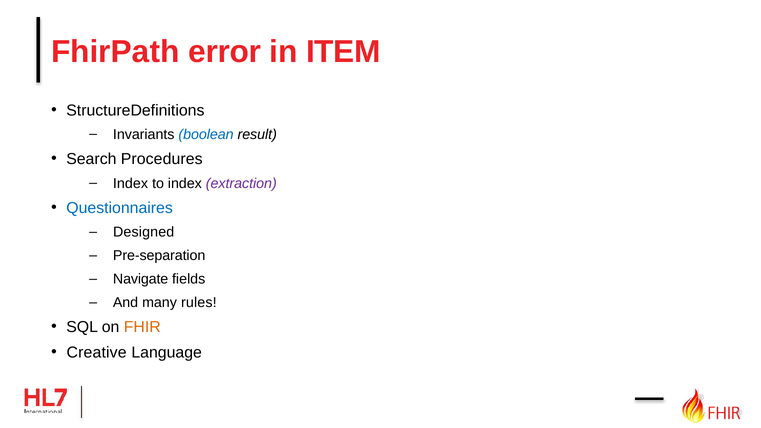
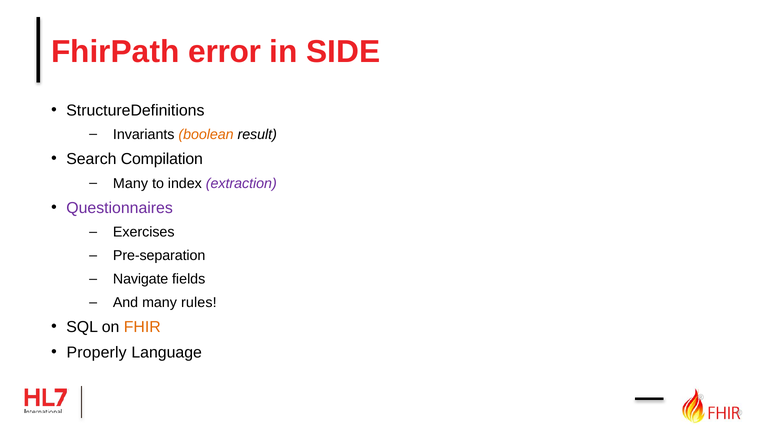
ITEM: ITEM -> SIDE (343, 52)
boolean colour: blue -> orange (206, 135)
Procedures: Procedures -> Compilation (162, 159)
Index: Index -> Many (131, 183)
Questionnaires colour: blue -> purple (120, 208)
Designed: Designed -> Exercises (144, 232)
Creative: Creative -> Properly (97, 353)
